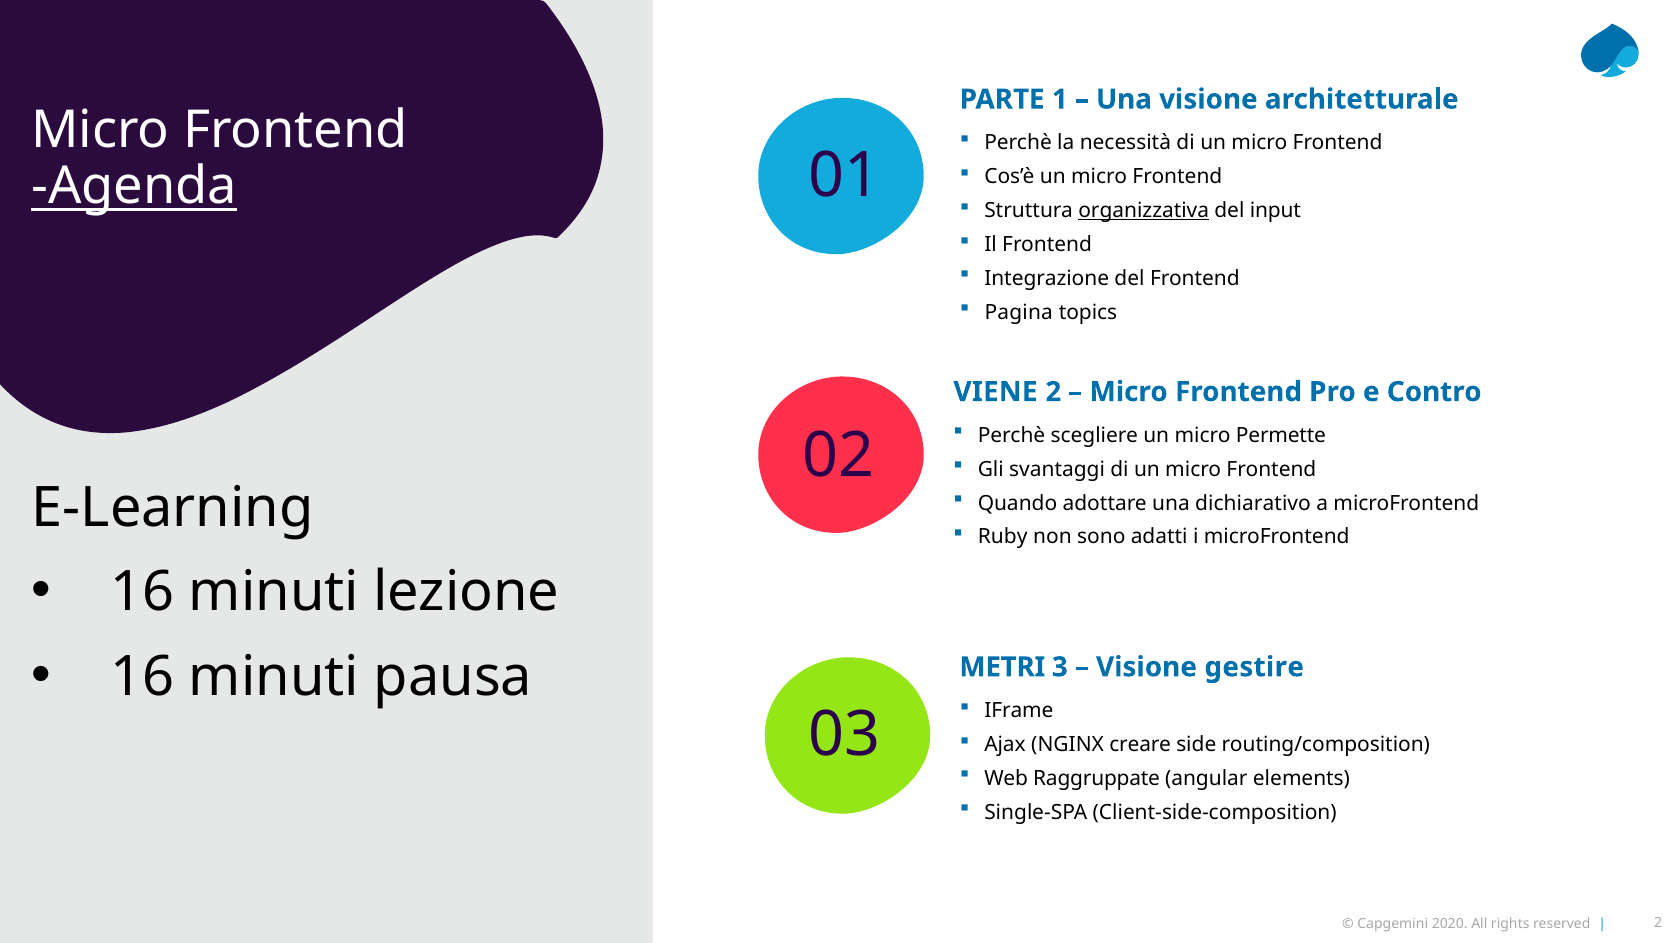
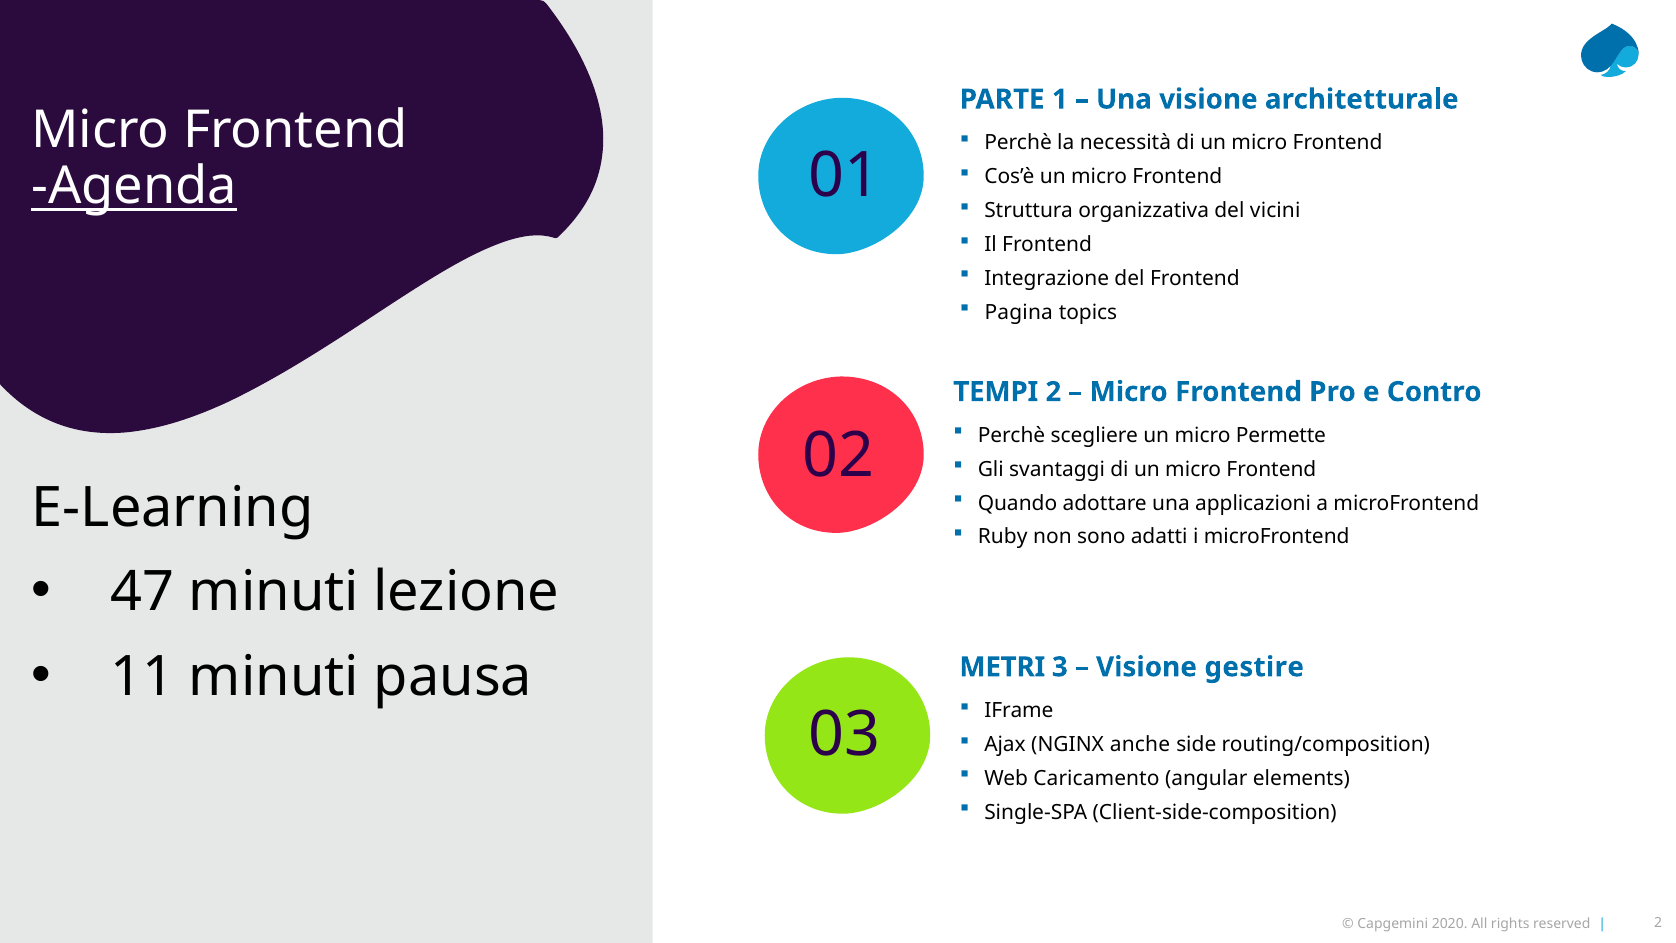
organizzativa underline: present -> none (1144, 211)
input: input -> vicini (1275, 211)
VIENE: VIENE -> TEMPI (996, 392)
dichiarativo: dichiarativo -> applicazioni (1253, 503)
16: 16 -> 47 (142, 592)
16: 16 -> 11 (142, 677)
creare: creare -> anche (1140, 744)
Raggruppate: Raggruppate -> Caricamento (1096, 778)
